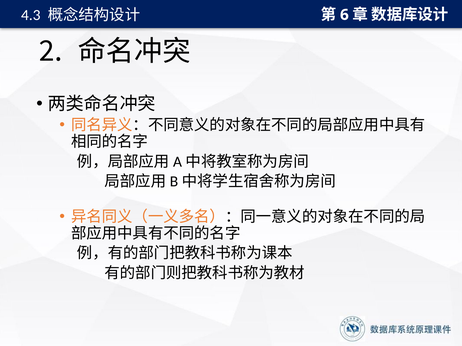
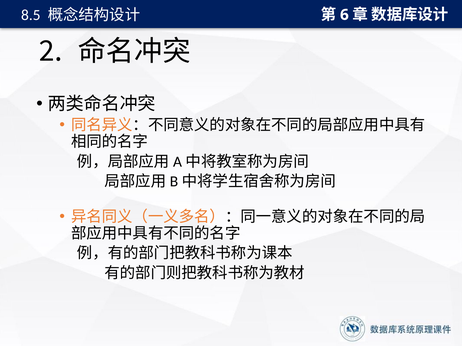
4.3: 4.3 -> 8.5 (31, 15)
